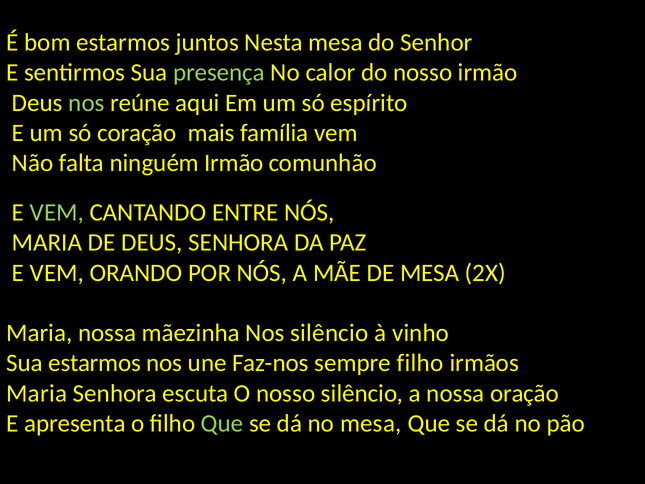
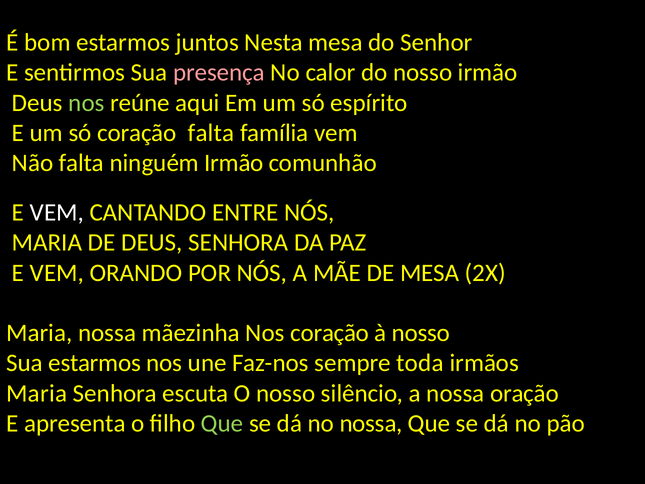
presença colour: light green -> pink (219, 73)
coração mais: mais -> falta (211, 133)
VEM colour: light green -> white (57, 212)
Nos silêncio: silêncio -> coração (330, 333)
à vinho: vinho -> nosso (421, 333)
sempre filho: filho -> toda (420, 363)
no mesa: mesa -> nossa (371, 423)
